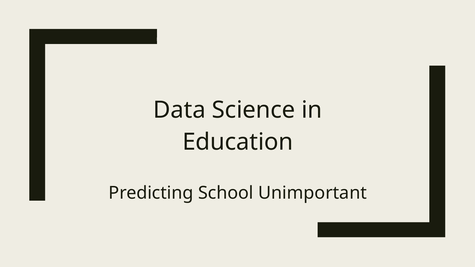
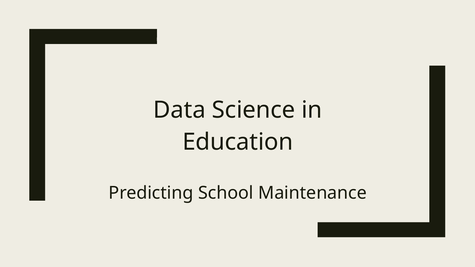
Unimportant: Unimportant -> Maintenance (313, 193)
